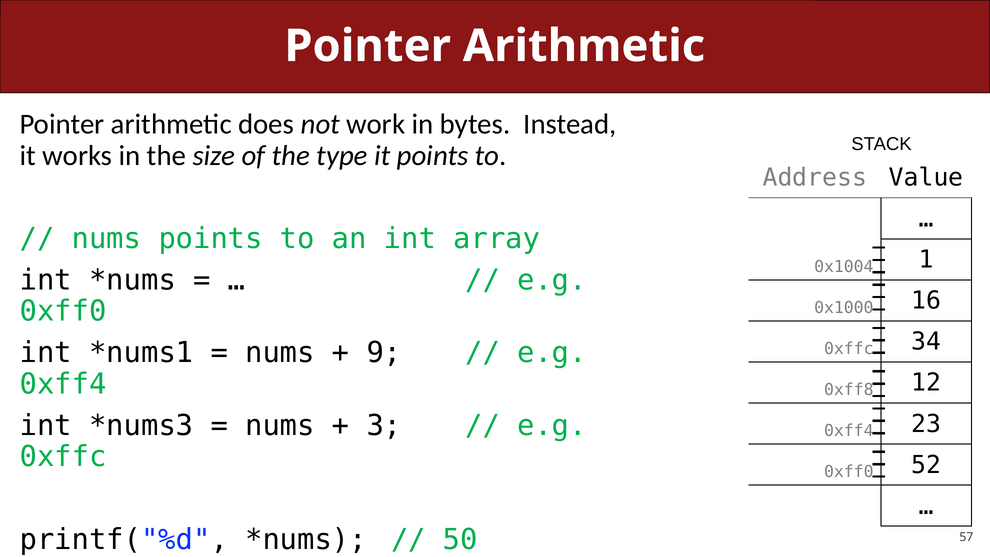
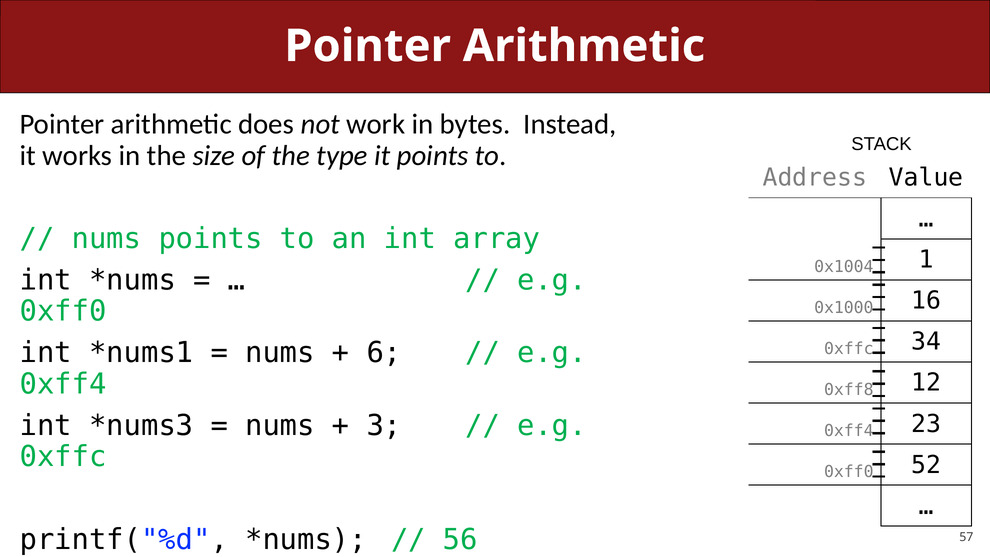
9: 9 -> 6 (384, 353)
50: 50 -> 56 (460, 540)
